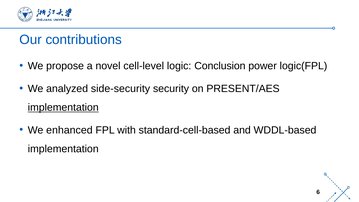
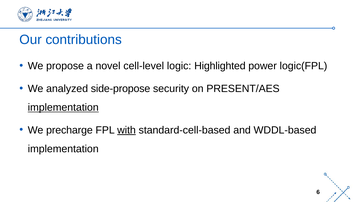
Conclusion: Conclusion -> Highlighted (220, 66)
side-security: side-security -> side-propose (121, 89)
enhanced: enhanced -> precharge (69, 130)
with underline: none -> present (127, 130)
